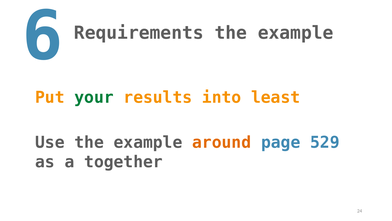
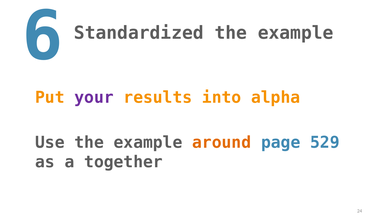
Requirements: Requirements -> Standardized (139, 33)
your colour: green -> purple (94, 97)
least: least -> alpha (276, 97)
